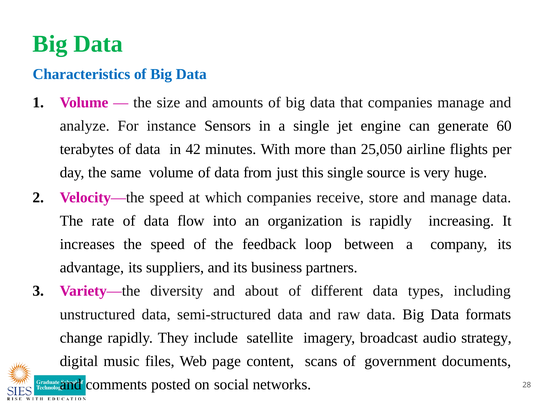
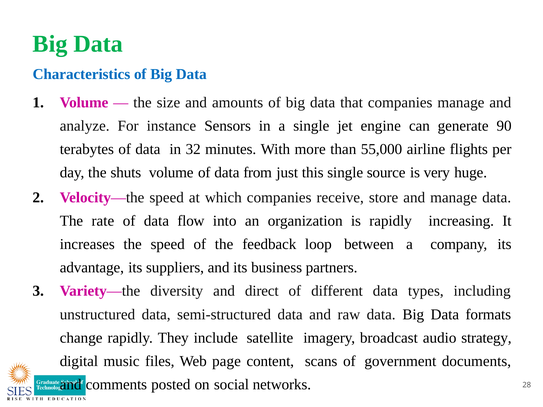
60: 60 -> 90 (504, 126)
42: 42 -> 32 (193, 149)
25,050: 25,050 -> 55,000 (382, 149)
same: same -> shuts (126, 172)
about: about -> direct (262, 291)
